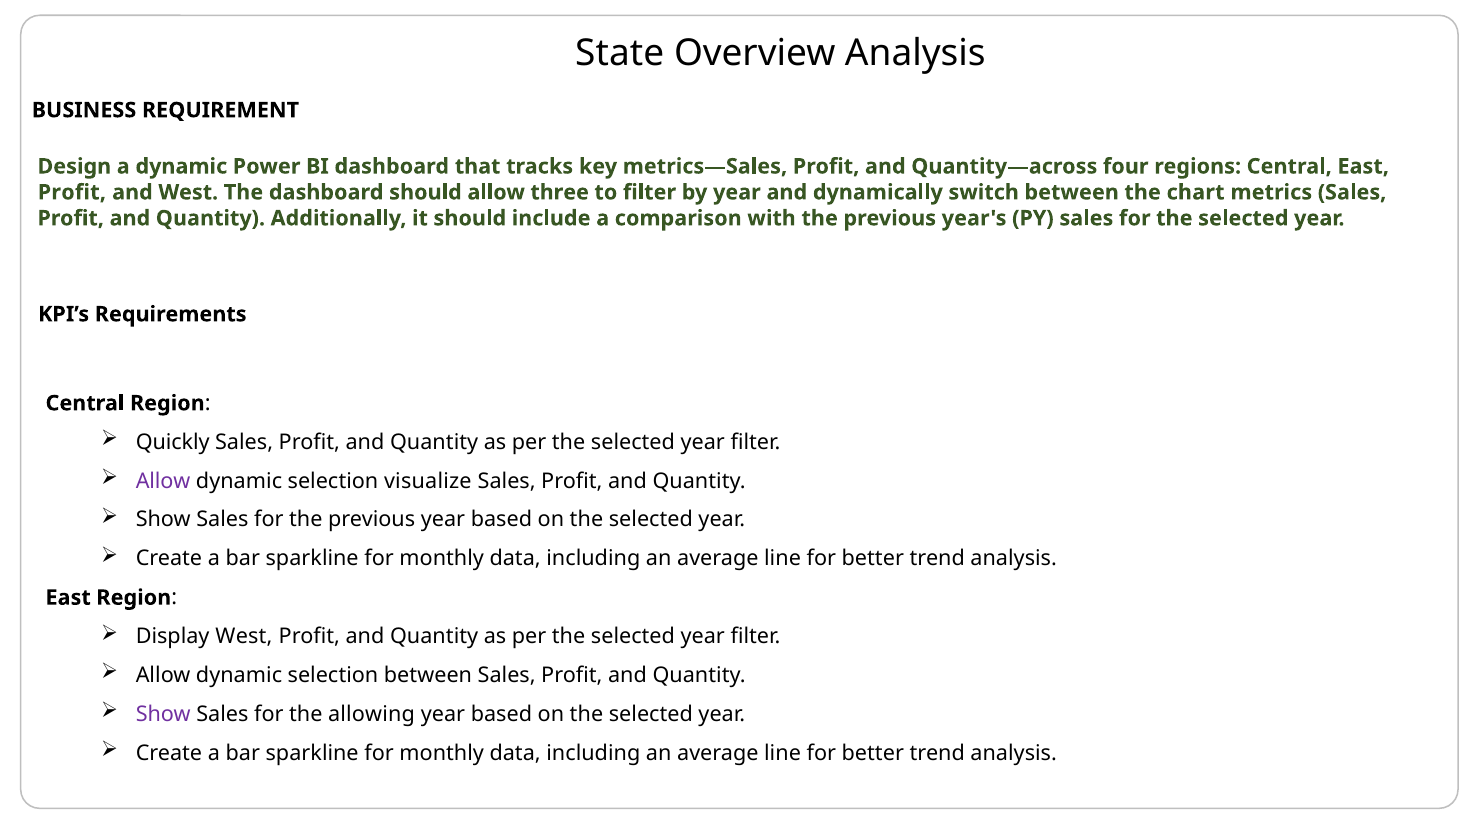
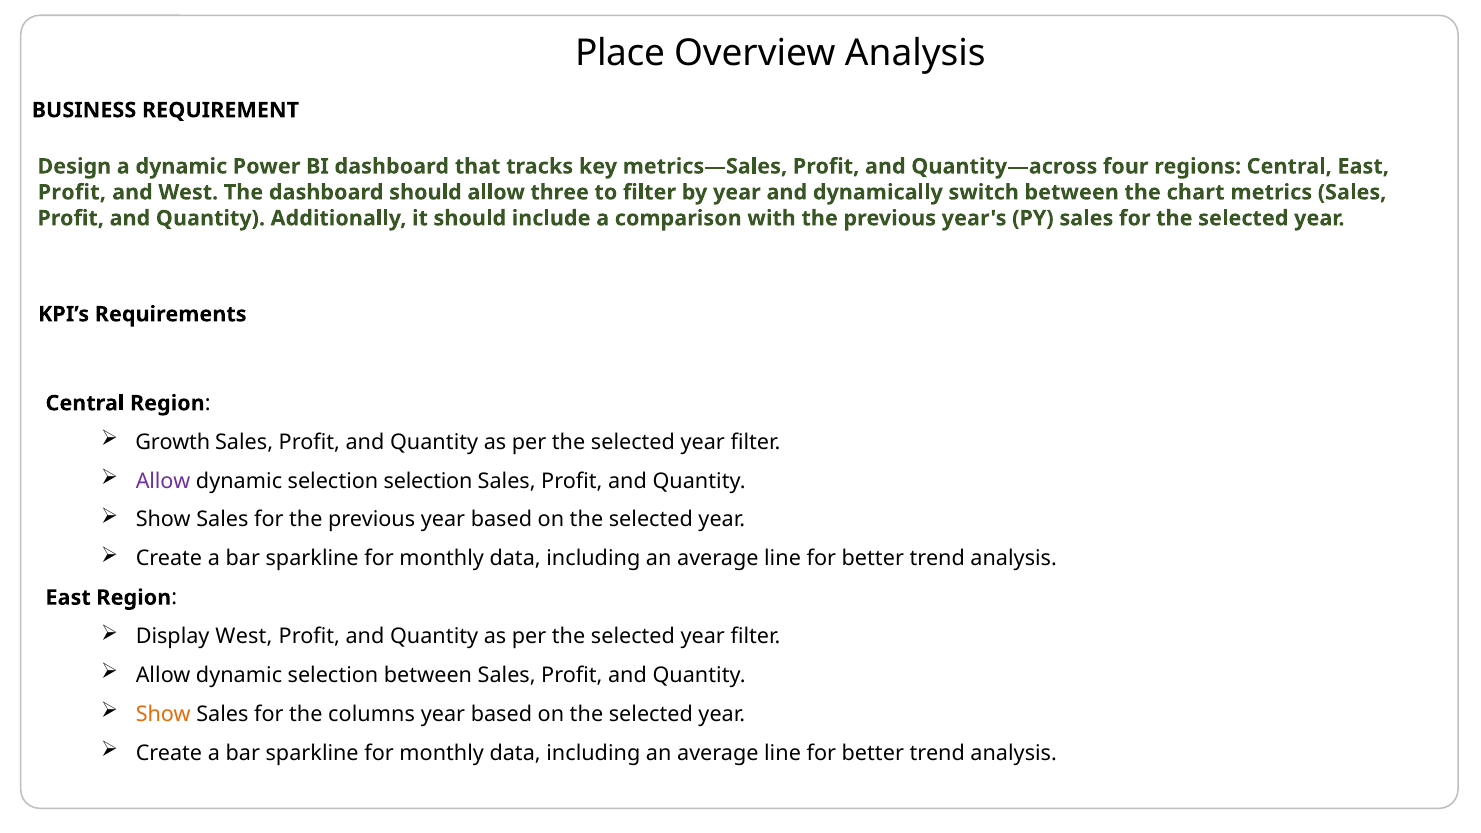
State: State -> Place (620, 53)
Quickly: Quickly -> Growth (173, 442)
selection visualize: visualize -> selection (428, 481)
Show colour: purple -> orange (163, 714)
allowing: allowing -> columns (372, 714)
